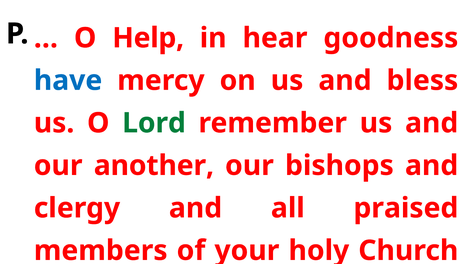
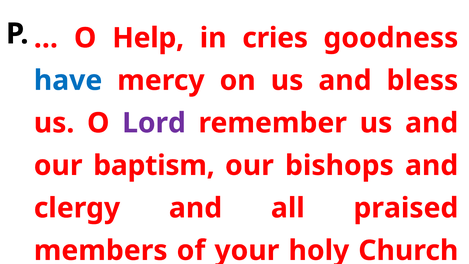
hear: hear -> cries (275, 38)
Lord colour: green -> purple (154, 123)
another: another -> baptism (154, 165)
